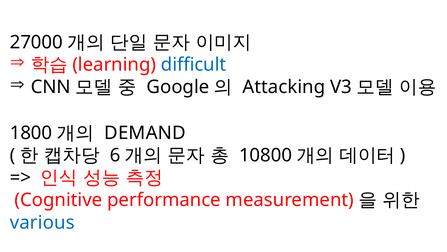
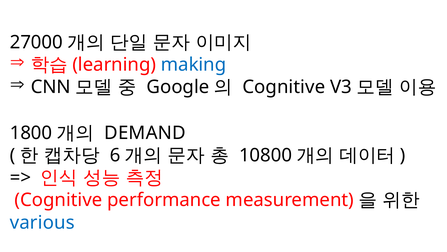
difficult: difficult -> making (194, 64)
Attacking: Attacking -> Cognitive (284, 87)
